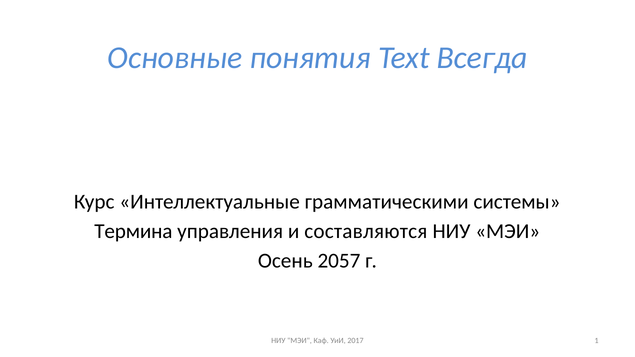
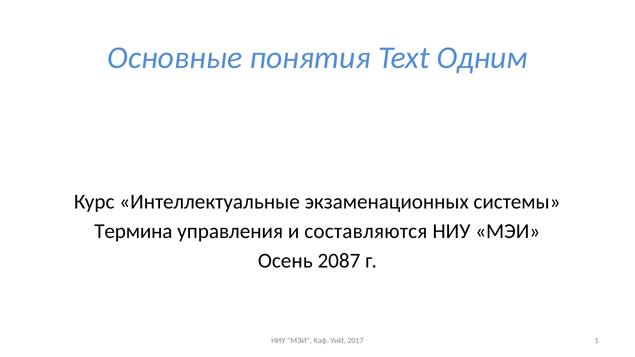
Всегда: Всегда -> Одним (482, 58)
грамматическими: грамматическими -> экзаменационных (387, 202)
2057: 2057 -> 2087 (339, 261)
